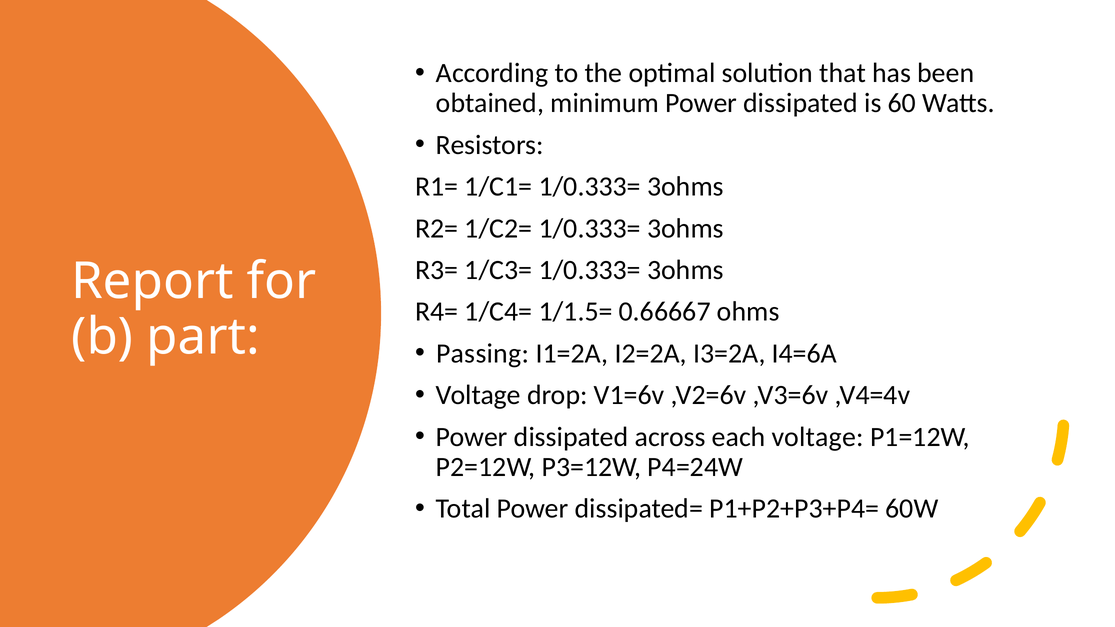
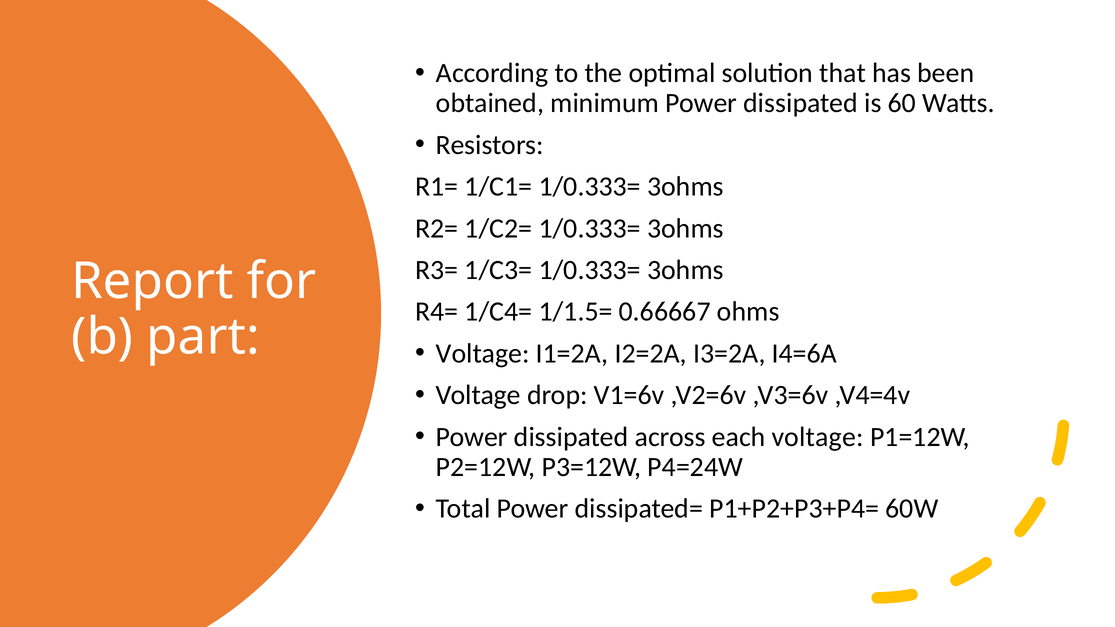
Passing: Passing -> Voltage (483, 354)
